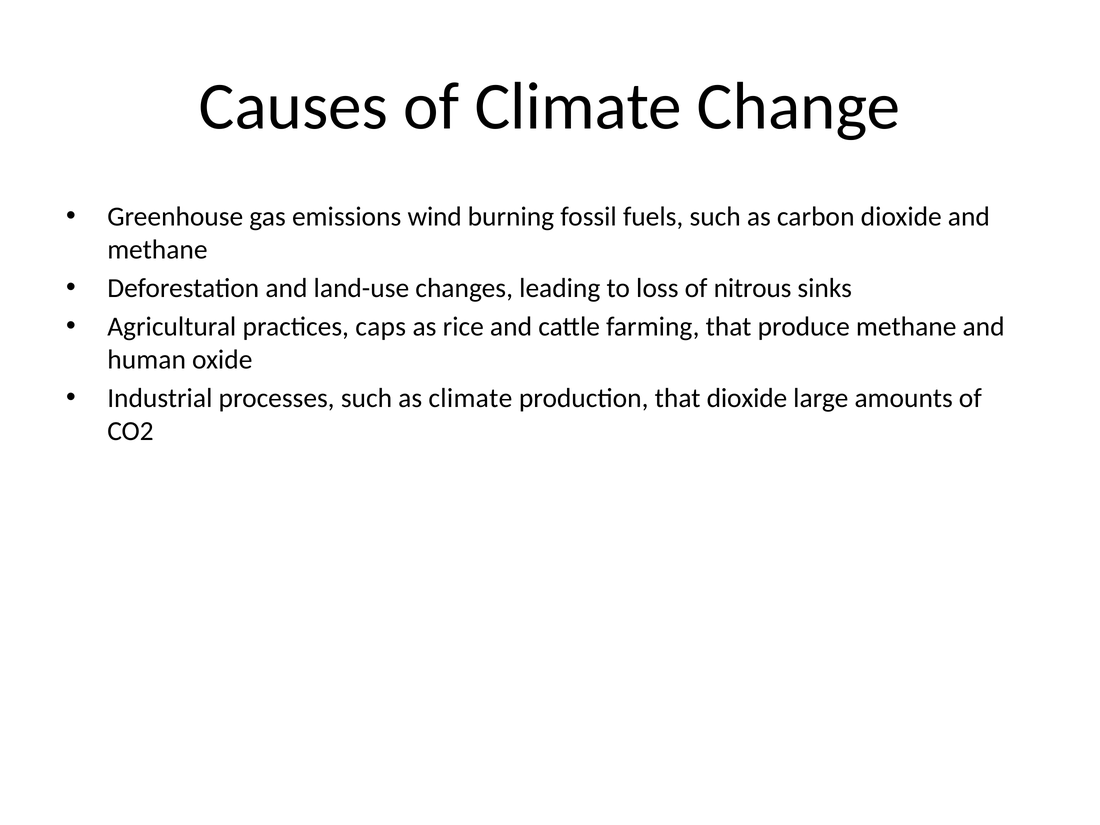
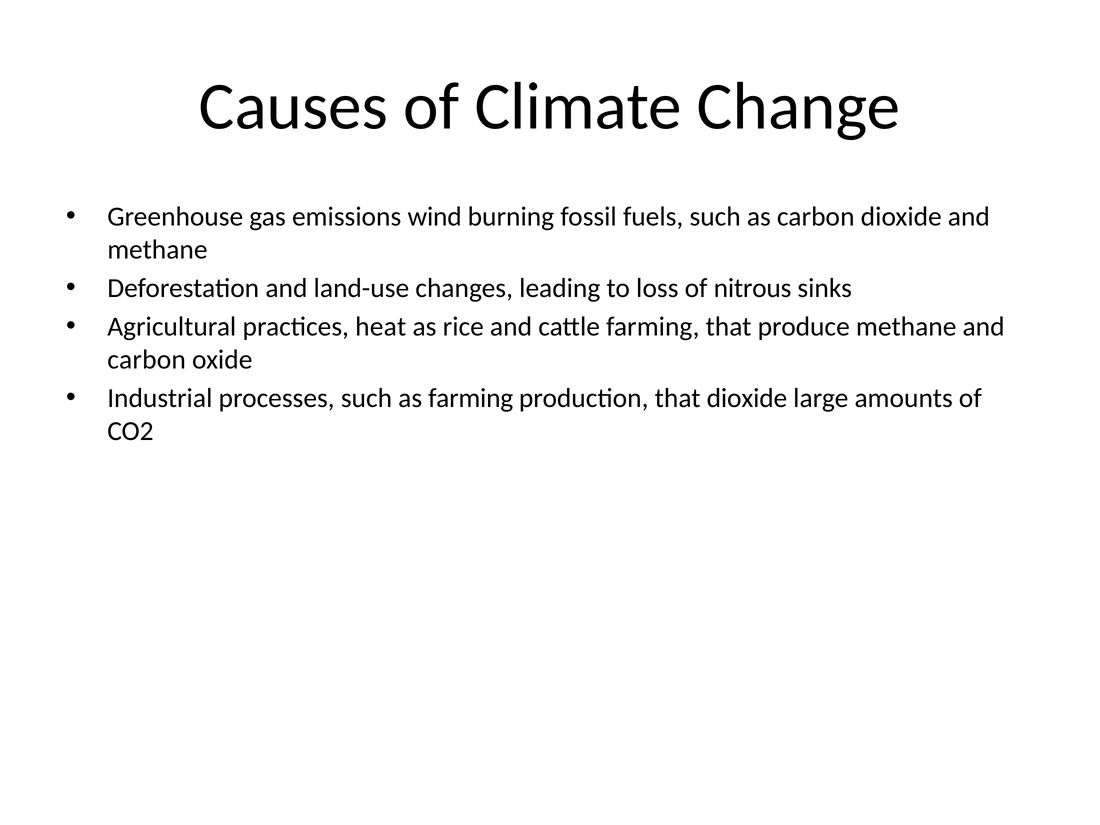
caps: caps -> heat (381, 326)
human: human -> carbon (147, 359)
as climate: climate -> farming (471, 398)
